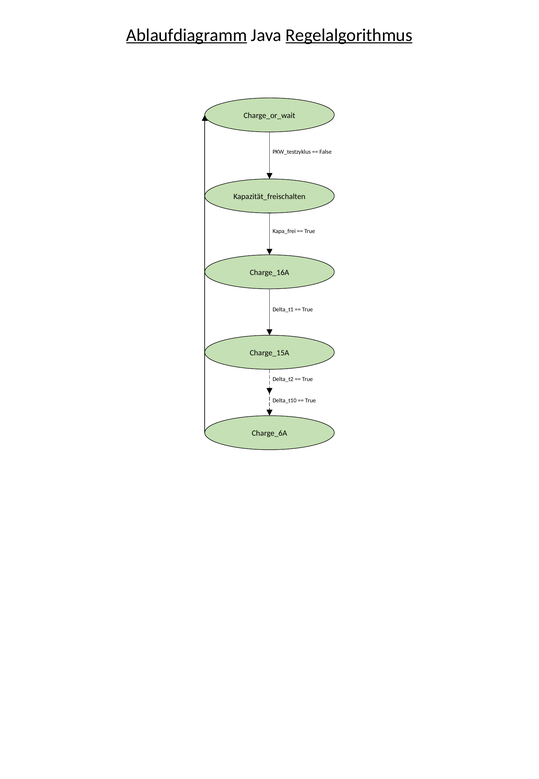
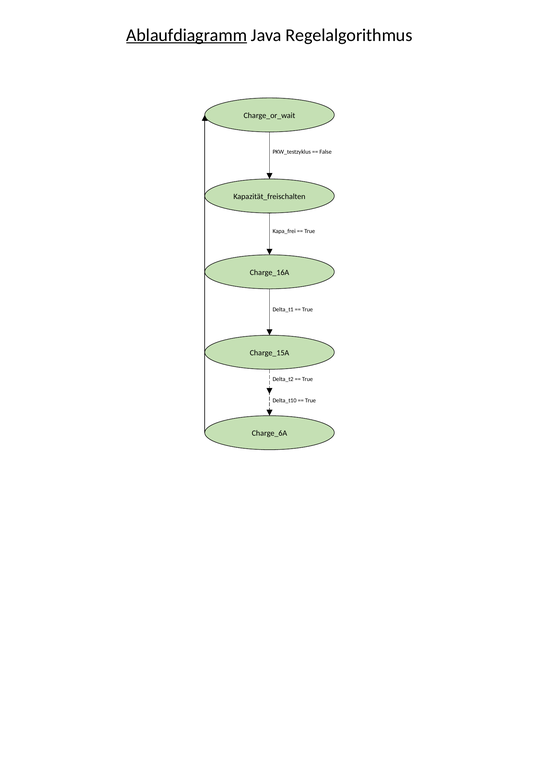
Regelalgorithmus underline: present -> none (349, 35)
